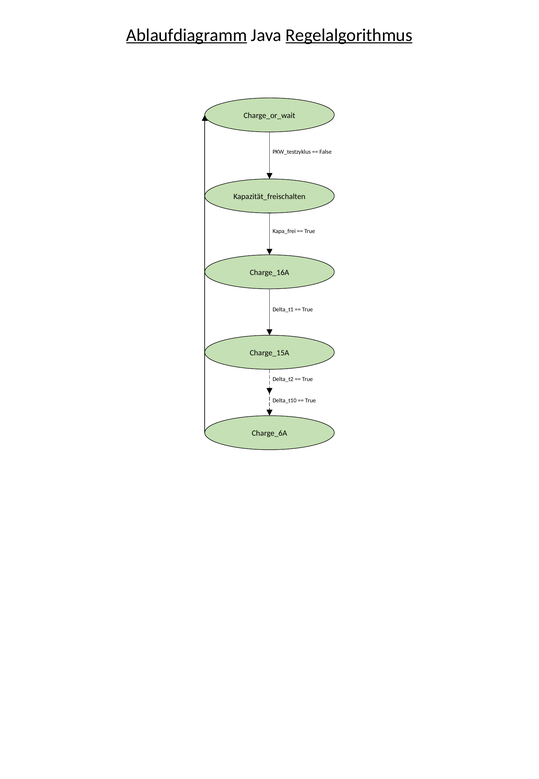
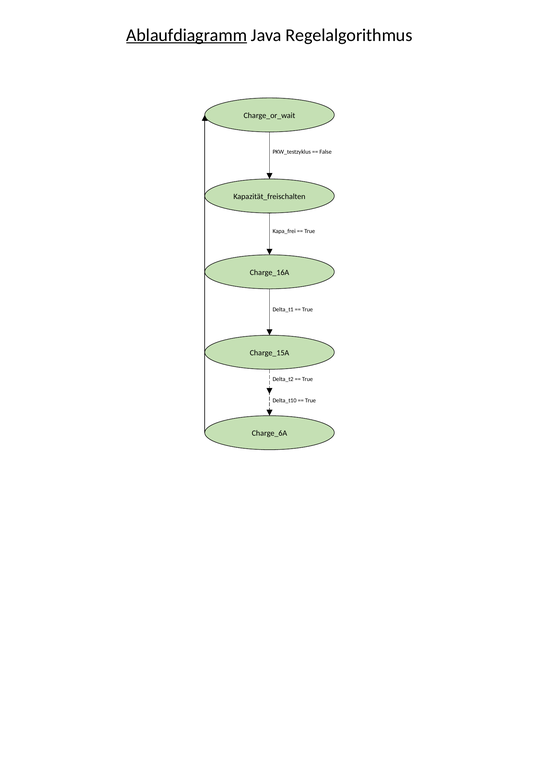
Regelalgorithmus underline: present -> none (349, 35)
